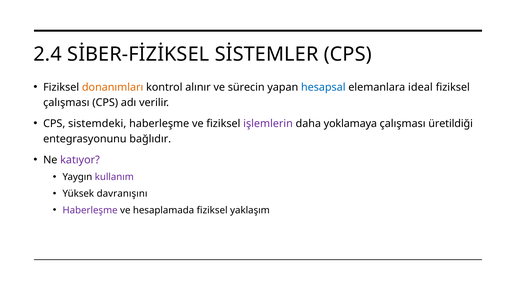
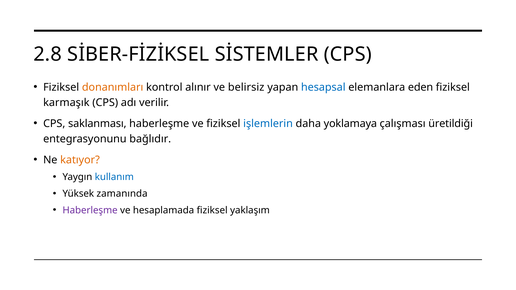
2.4: 2.4 -> 2.8 (48, 54)
sürecin: sürecin -> belirsiz (246, 87)
ideal: ideal -> eden (421, 87)
çalışması: çalışması -> karmaşık (66, 103)
sistemdeki: sistemdeki -> saklanması (97, 124)
işlemlerin colour: purple -> blue (268, 124)
katıyor colour: purple -> orange (80, 160)
kullanım colour: purple -> blue (114, 177)
davranışını: davranışını -> zamanında (122, 194)
